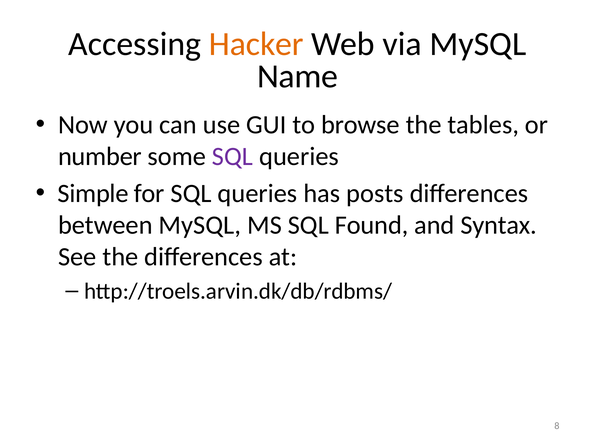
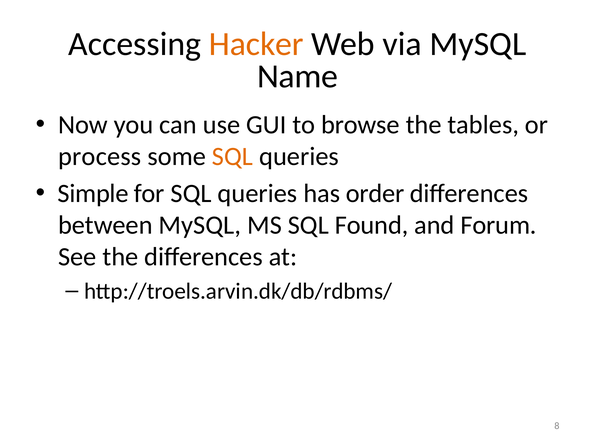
number: number -> process (100, 157)
SQL colour: purple -> orange (233, 157)
posts: posts -> order (375, 194)
Syntax: Syntax -> Forum (499, 225)
